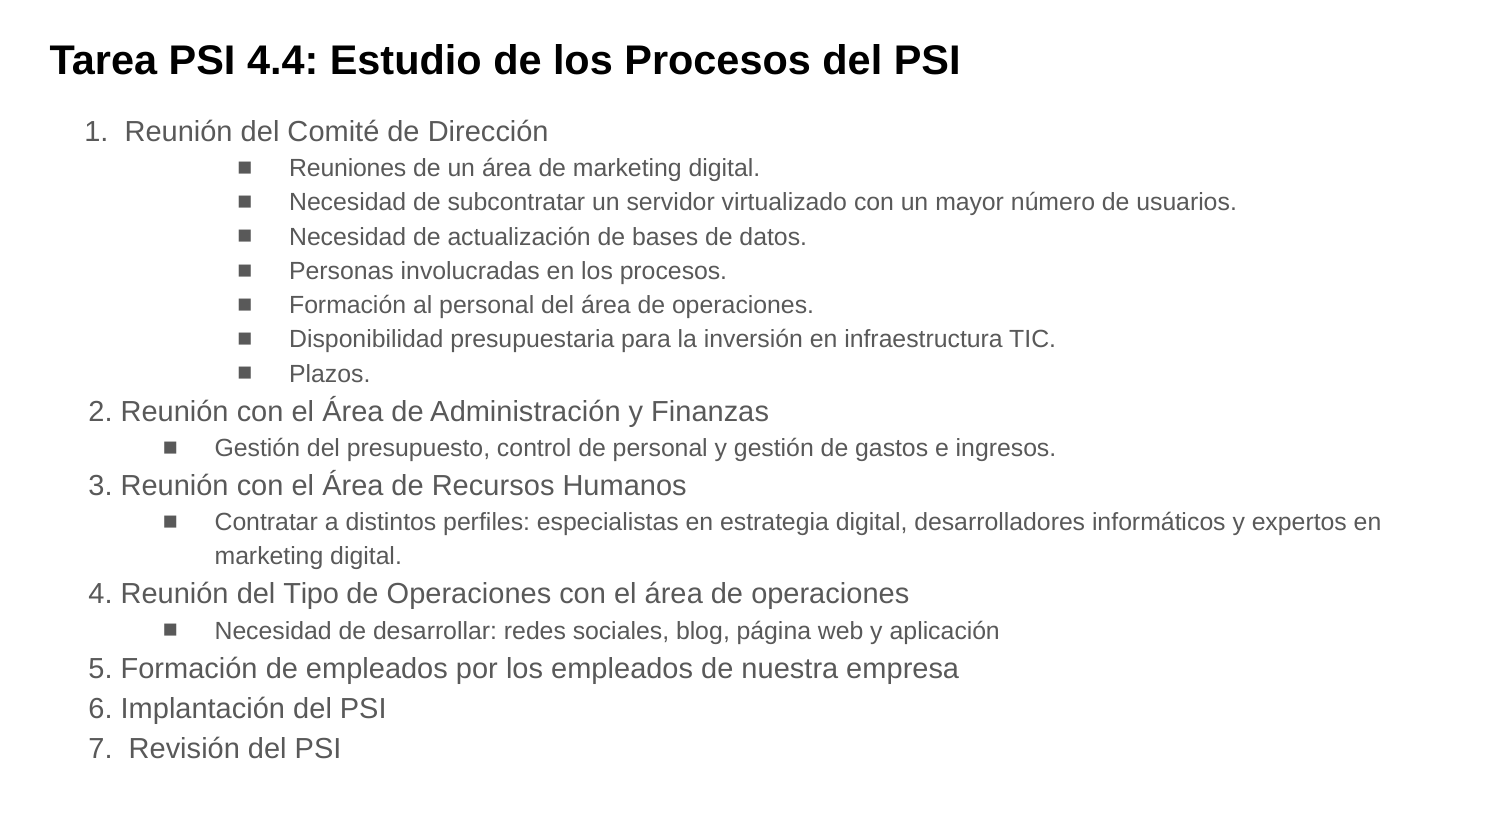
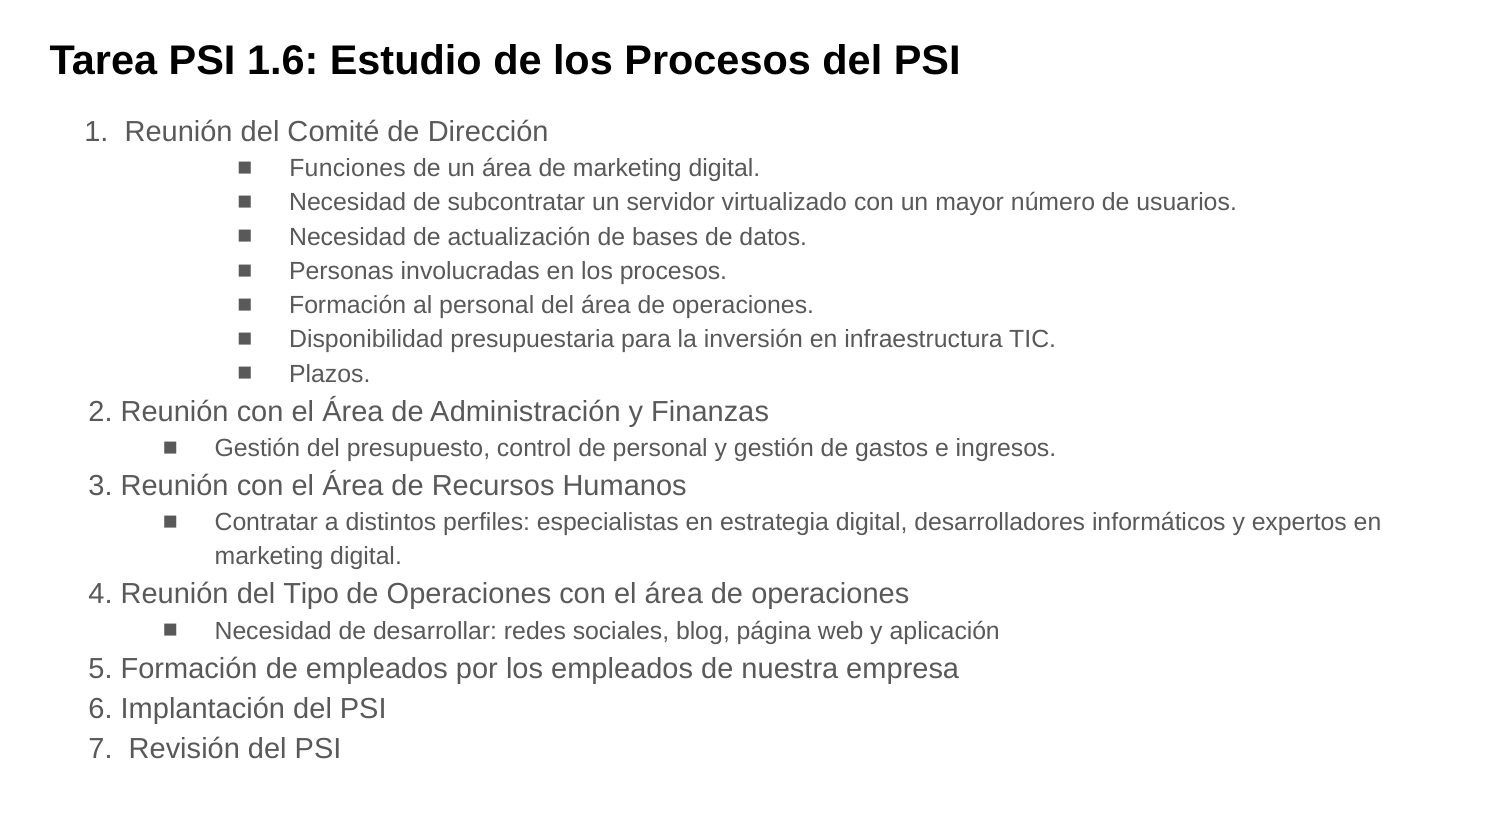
4.4: 4.4 -> 1.6 (283, 60)
Reuniones: Reuniones -> Funciones (348, 169)
